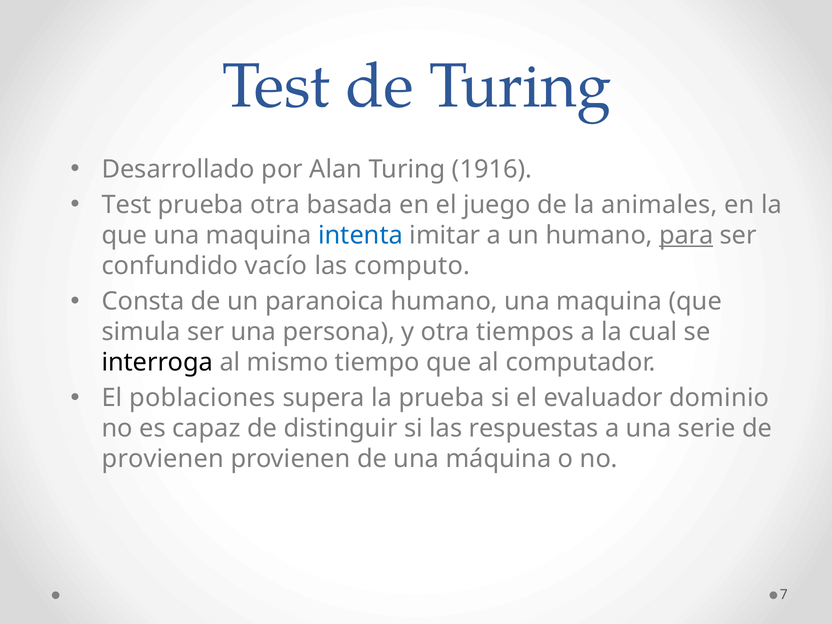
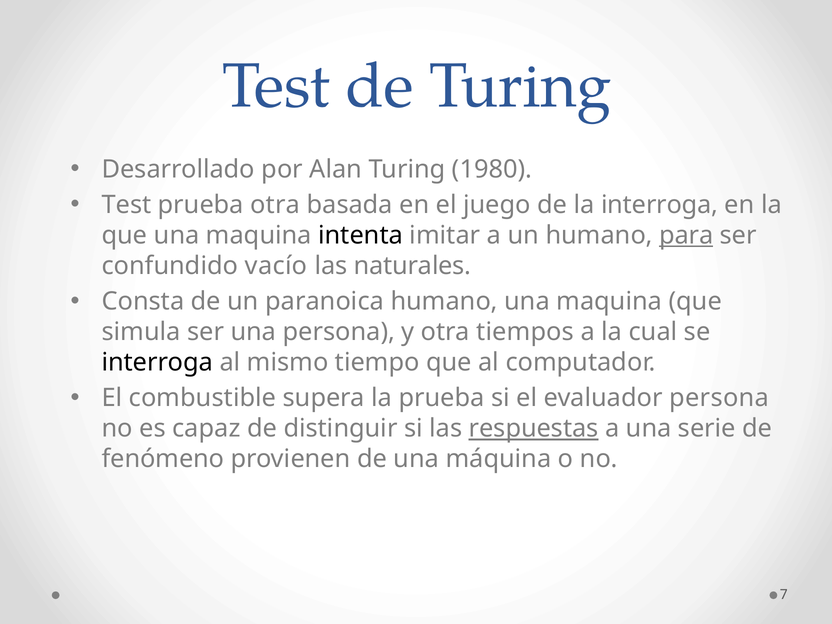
1916: 1916 -> 1980 (492, 169)
la animales: animales -> interroga (660, 205)
intenta colour: blue -> black (361, 235)
computo: computo -> naturales (413, 266)
poblaciones: poblaciones -> combustible (203, 398)
evaluador dominio: dominio -> persona (719, 398)
respuestas underline: none -> present (534, 429)
provienen: provienen -> fenómeno (163, 459)
